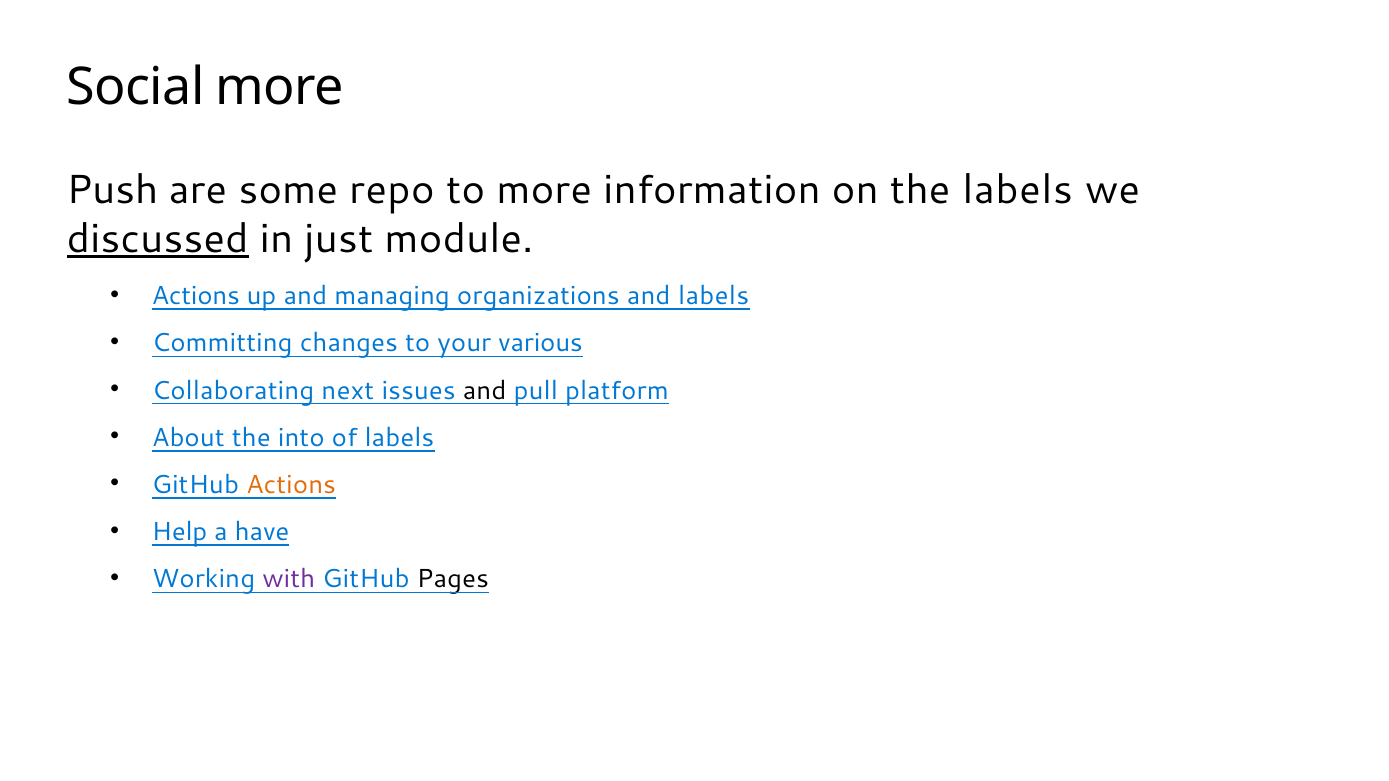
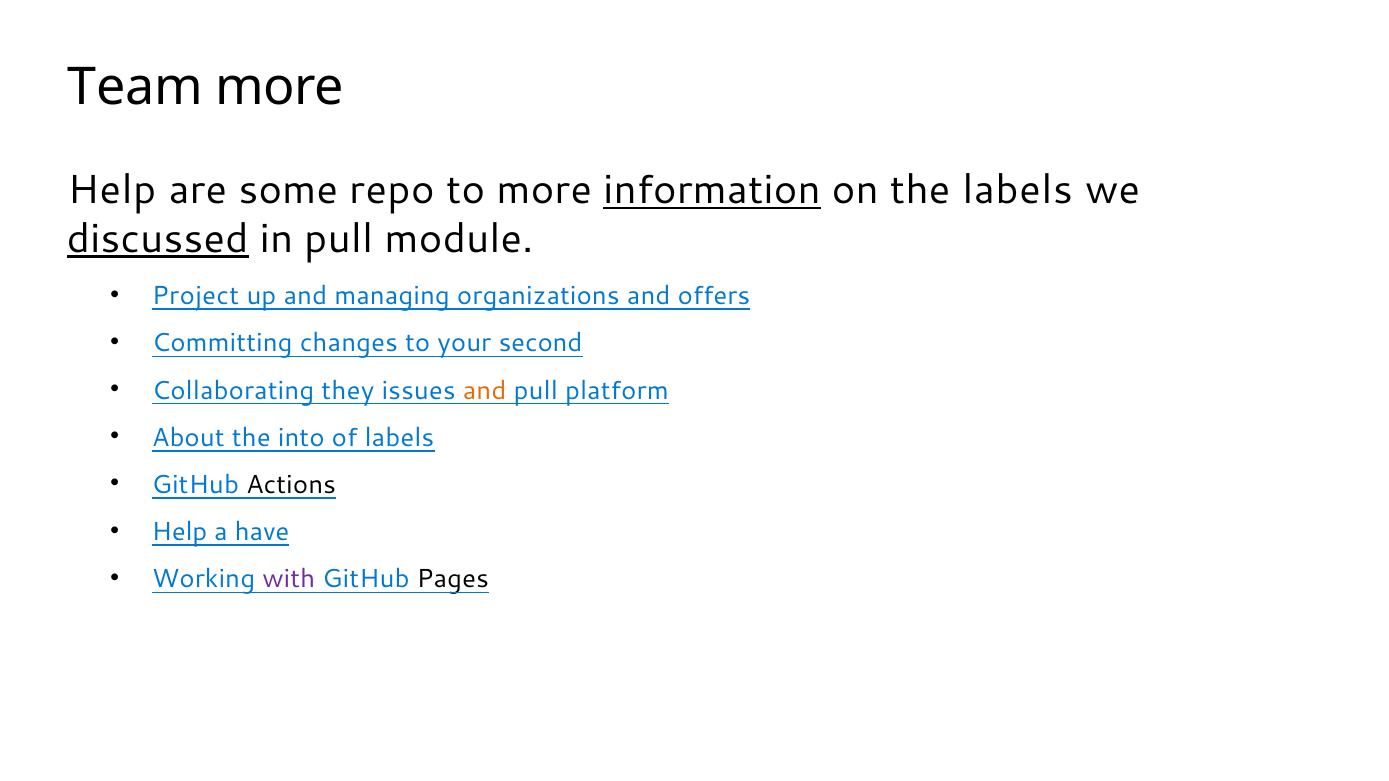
Social: Social -> Team (135, 87)
Push: Push -> Help (112, 191)
information underline: none -> present (712, 191)
in just: just -> pull (339, 239)
Actions: Actions -> Project (196, 296)
and labels: labels -> offers (714, 296)
various: various -> second (541, 343)
next: next -> they (348, 391)
and colour: black -> orange (485, 391)
Actions colour: orange -> black (291, 485)
